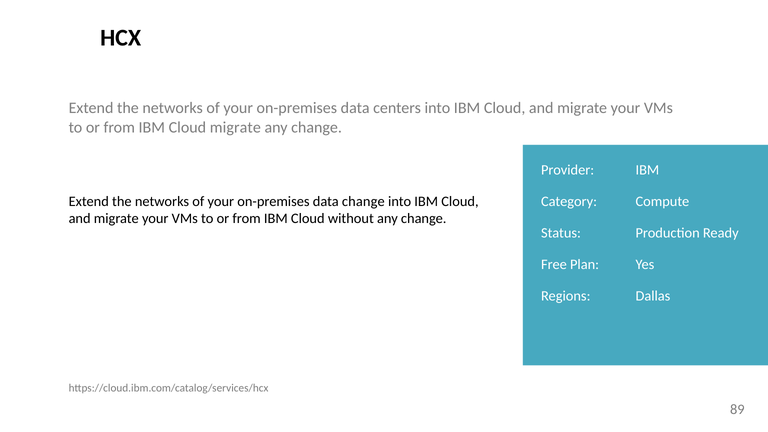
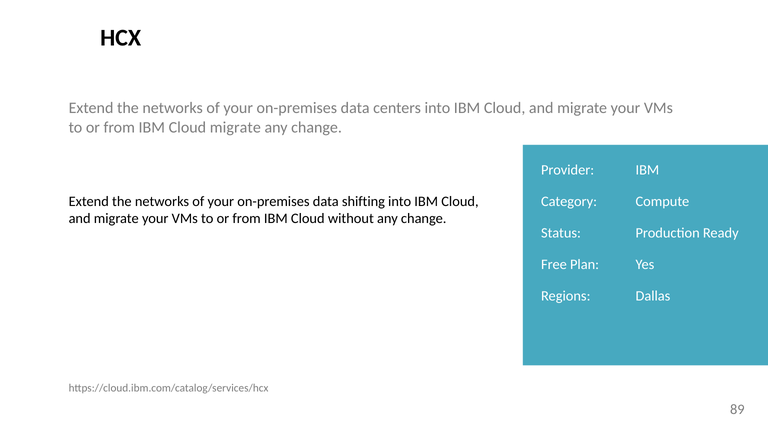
data change: change -> shifting (363, 201)
